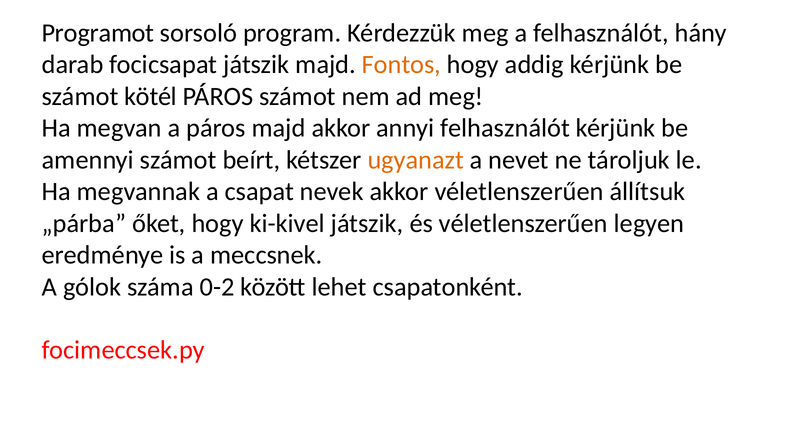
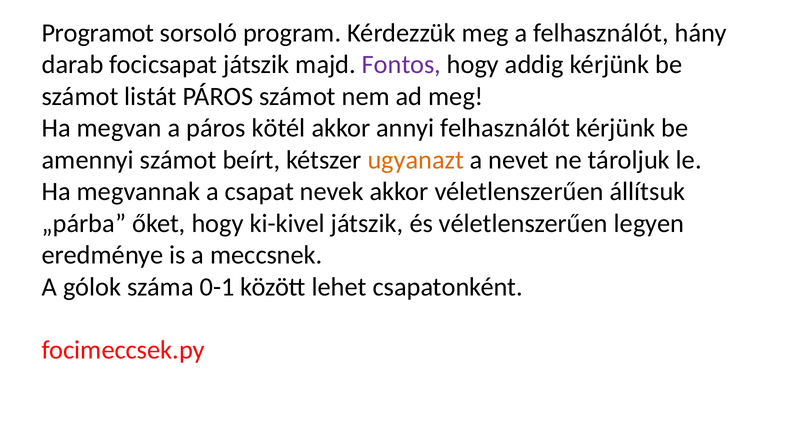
Fontos colour: orange -> purple (401, 65)
kötél: kötél -> listát (150, 96)
páros majd: majd -> kötél (279, 128)
0-2: 0-2 -> 0-1 (217, 286)
